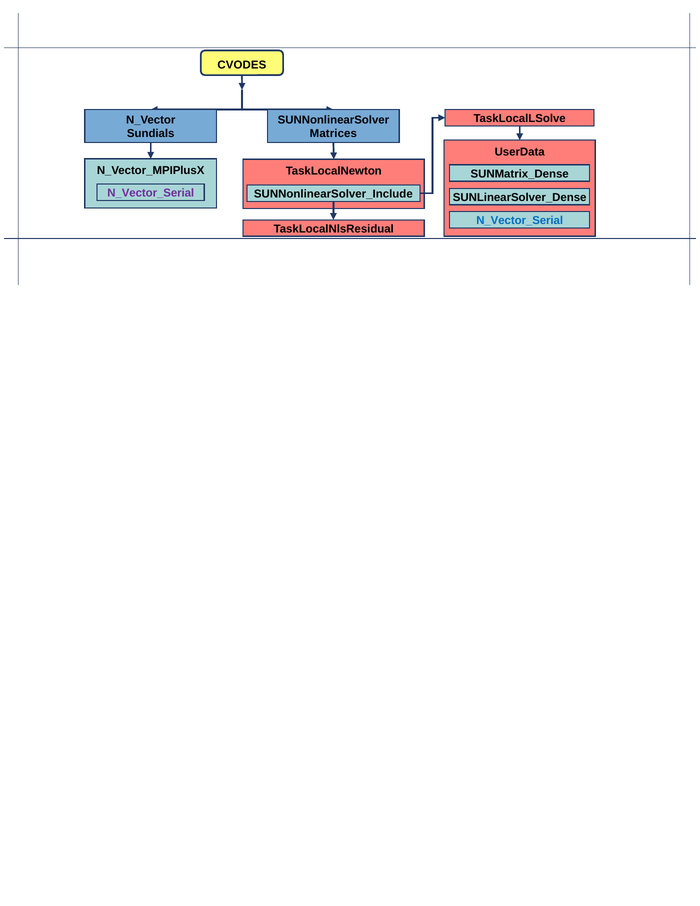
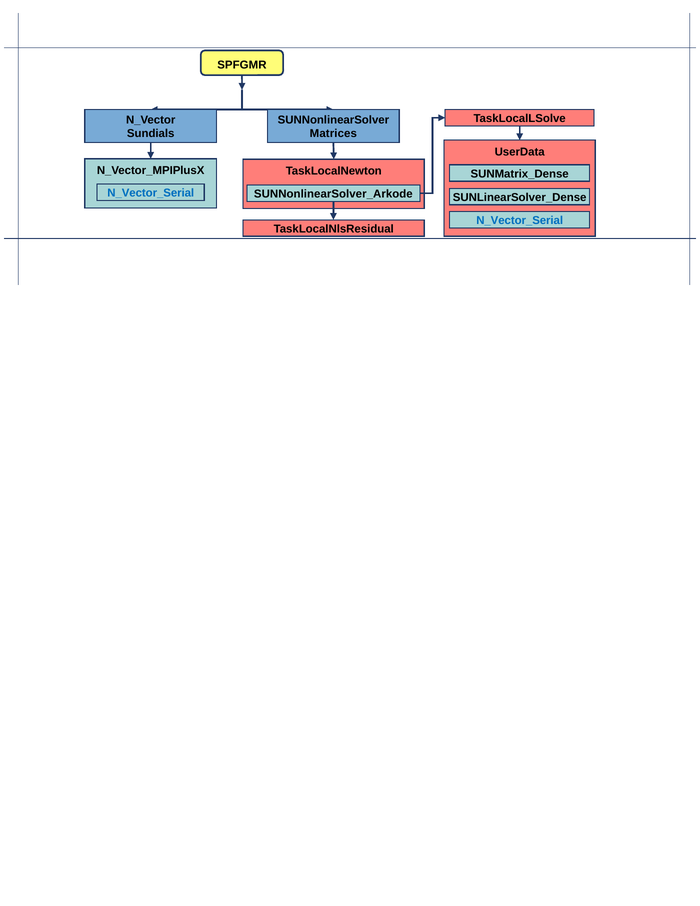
CVODES: CVODES -> SPFGMR (242, 65)
N_Vector_Serial colour: purple -> blue (151, 193)
SUNNonlinearSolver_Include: SUNNonlinearSolver_Include -> SUNNonlinearSolver_Arkode (333, 194)
